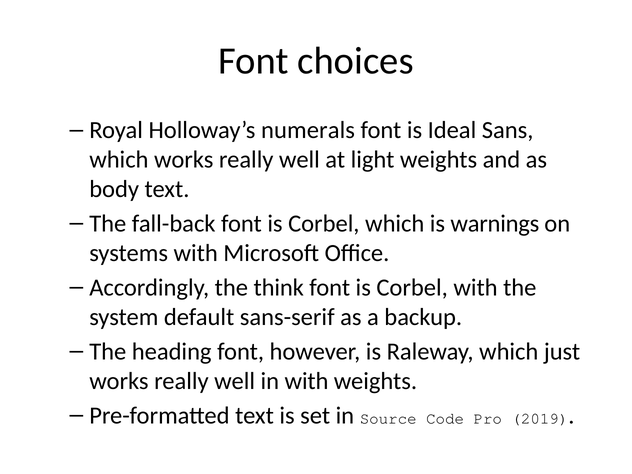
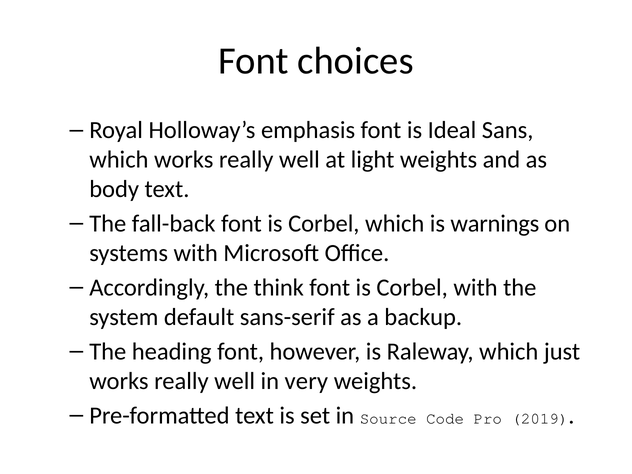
numerals: numerals -> emphasis (308, 130)
in with: with -> very (306, 381)
